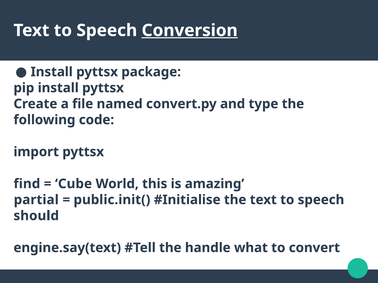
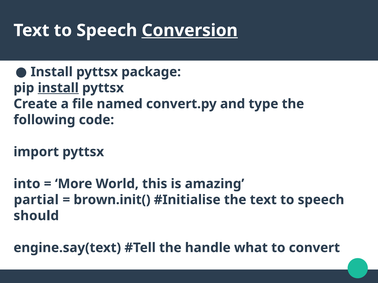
install underline: none -> present (58, 88)
find: find -> into (27, 184)
Cube: Cube -> More (74, 184)
public.init(: public.init( -> brown.init( (112, 200)
